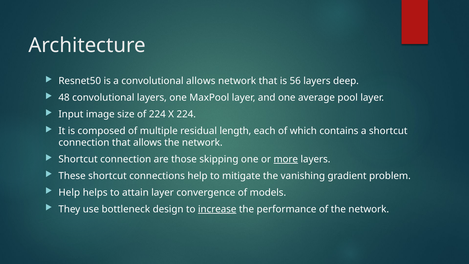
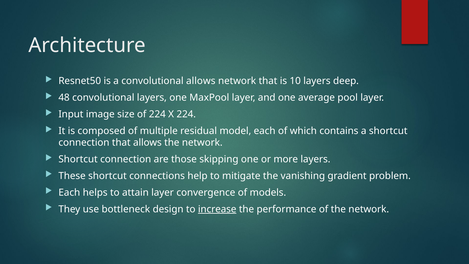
56: 56 -> 10 (295, 81)
length: length -> model (235, 131)
more underline: present -> none (286, 159)
Help: Help -> Each (69, 192)
